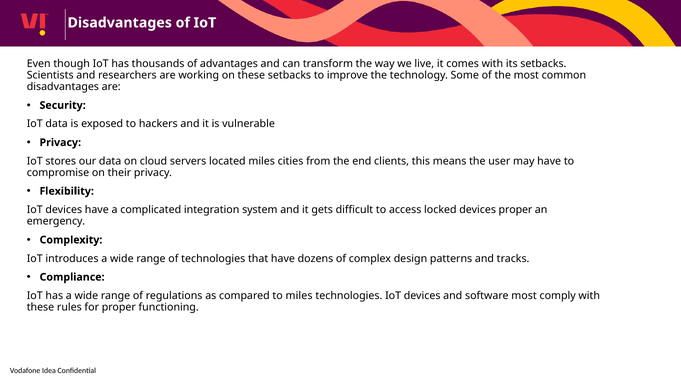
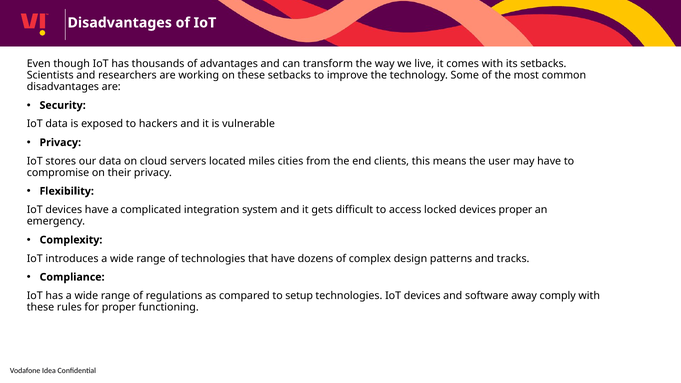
to miles: miles -> setup (299, 296)
software most: most -> away (524, 296)
